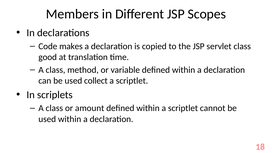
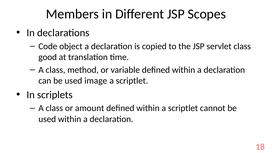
makes: makes -> object (71, 46)
collect: collect -> image (96, 81)
